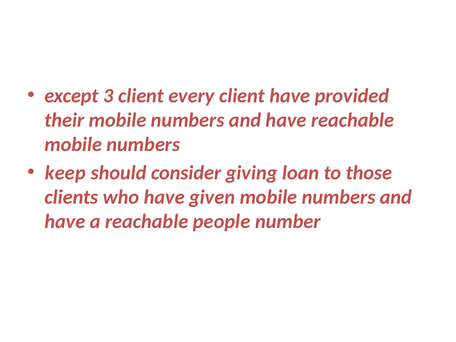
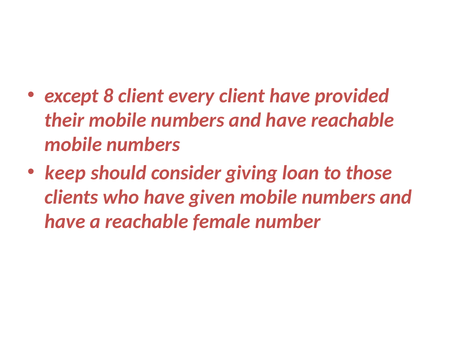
3: 3 -> 8 (108, 96)
people: people -> female (222, 221)
